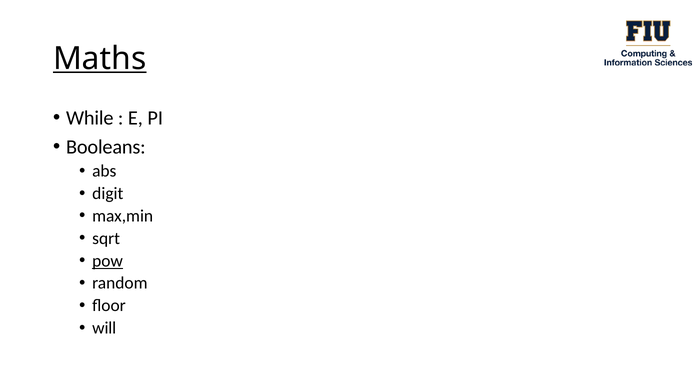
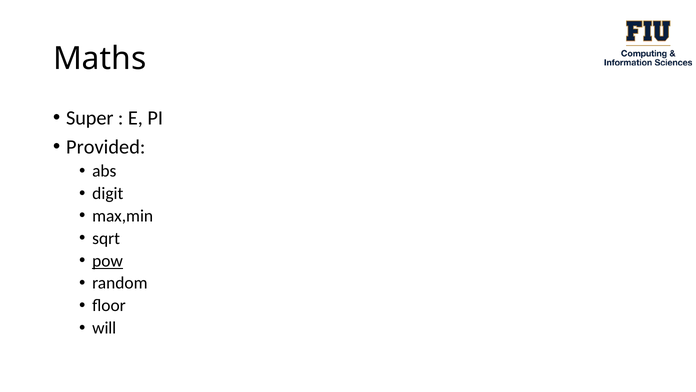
Maths underline: present -> none (100, 58)
While: While -> Super (90, 118)
Booleans: Booleans -> Provided (106, 147)
